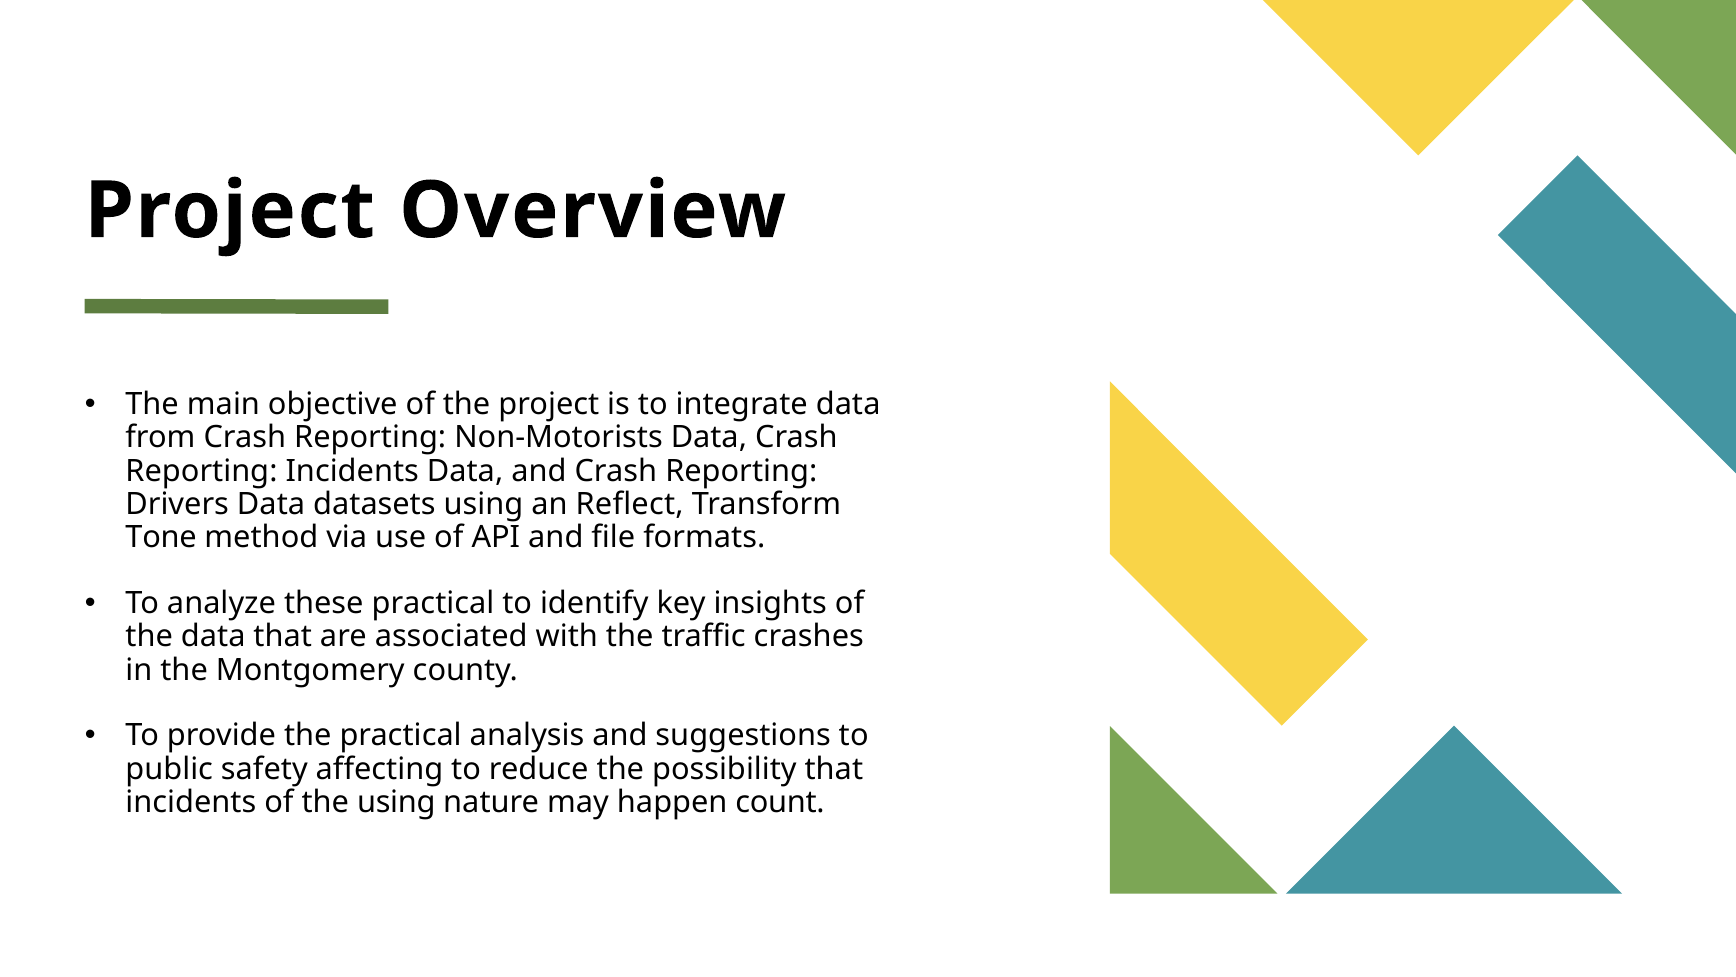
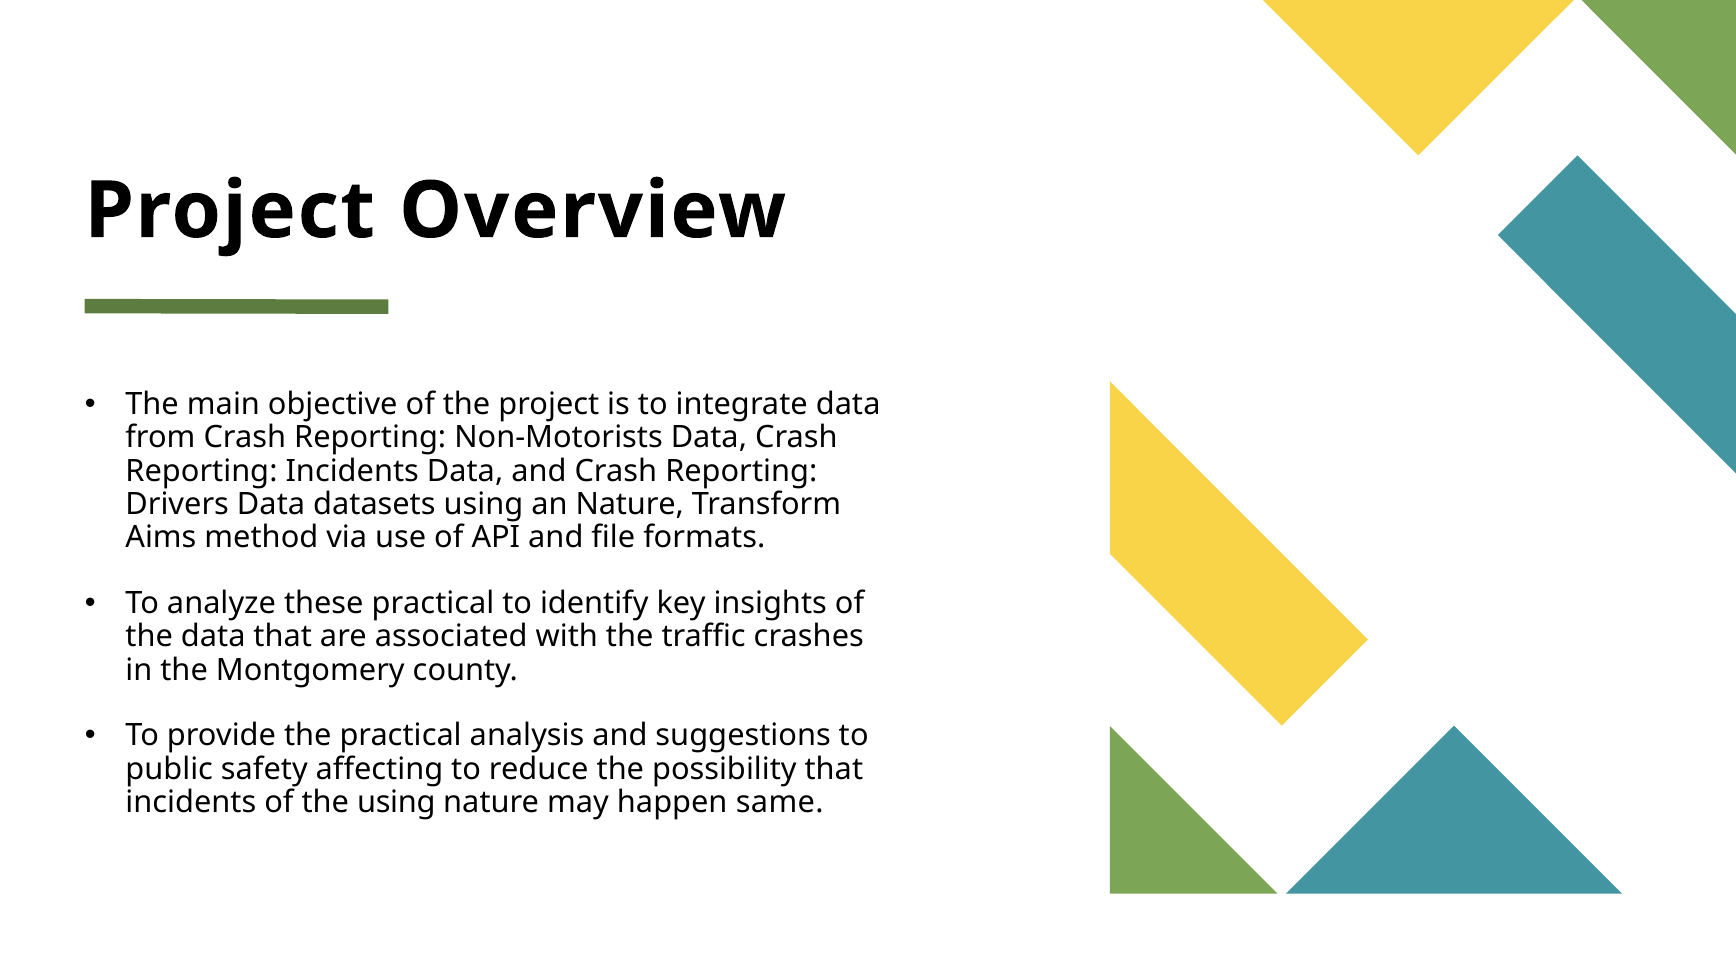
an Reflect: Reflect -> Nature (630, 504)
Tone: Tone -> Aims (161, 537)
count: count -> same (780, 802)
